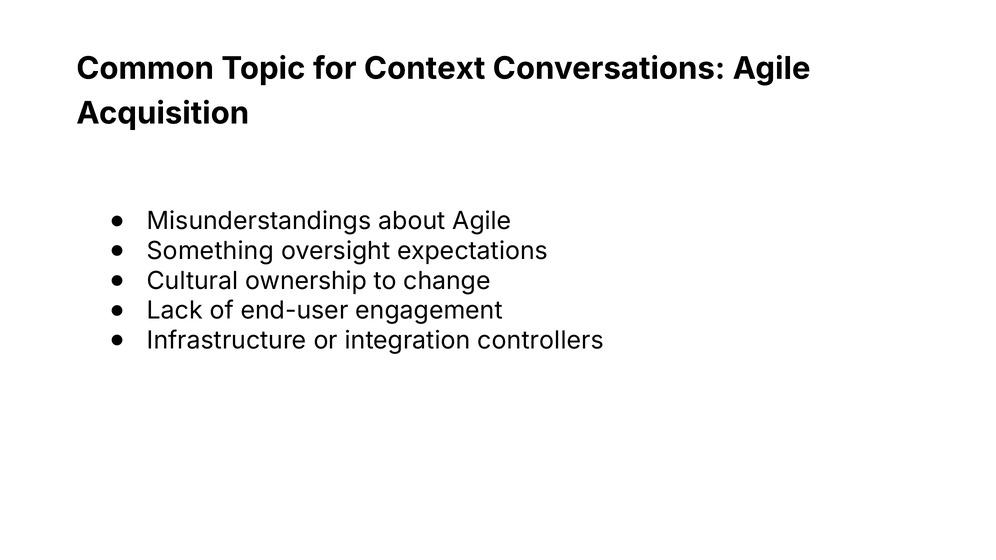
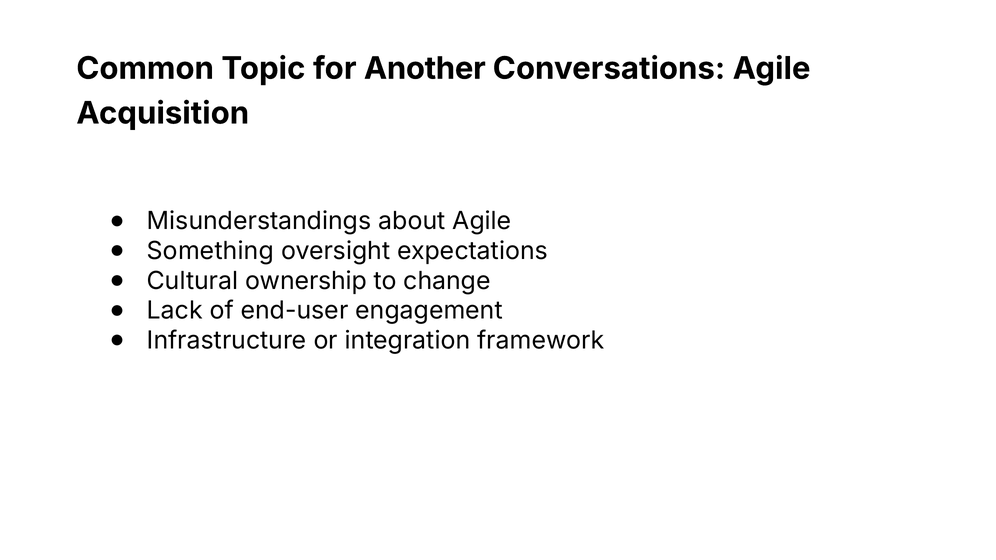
Context: Context -> Another (425, 69)
controllers: controllers -> framework (541, 341)
